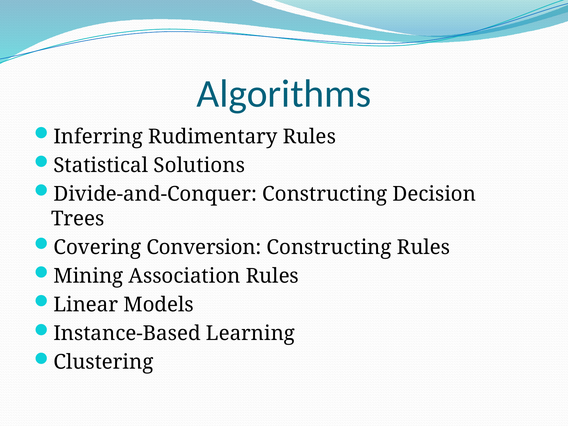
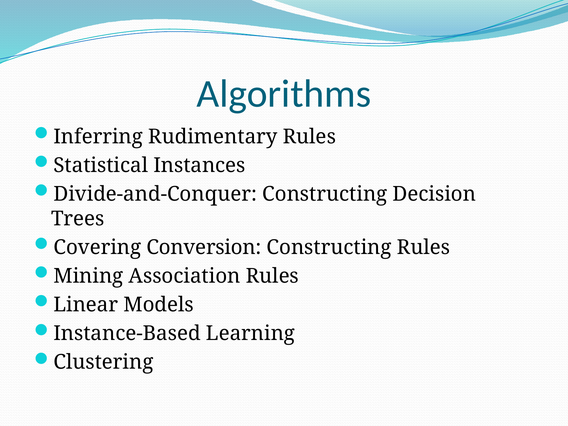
Solutions: Solutions -> Instances (199, 165)
